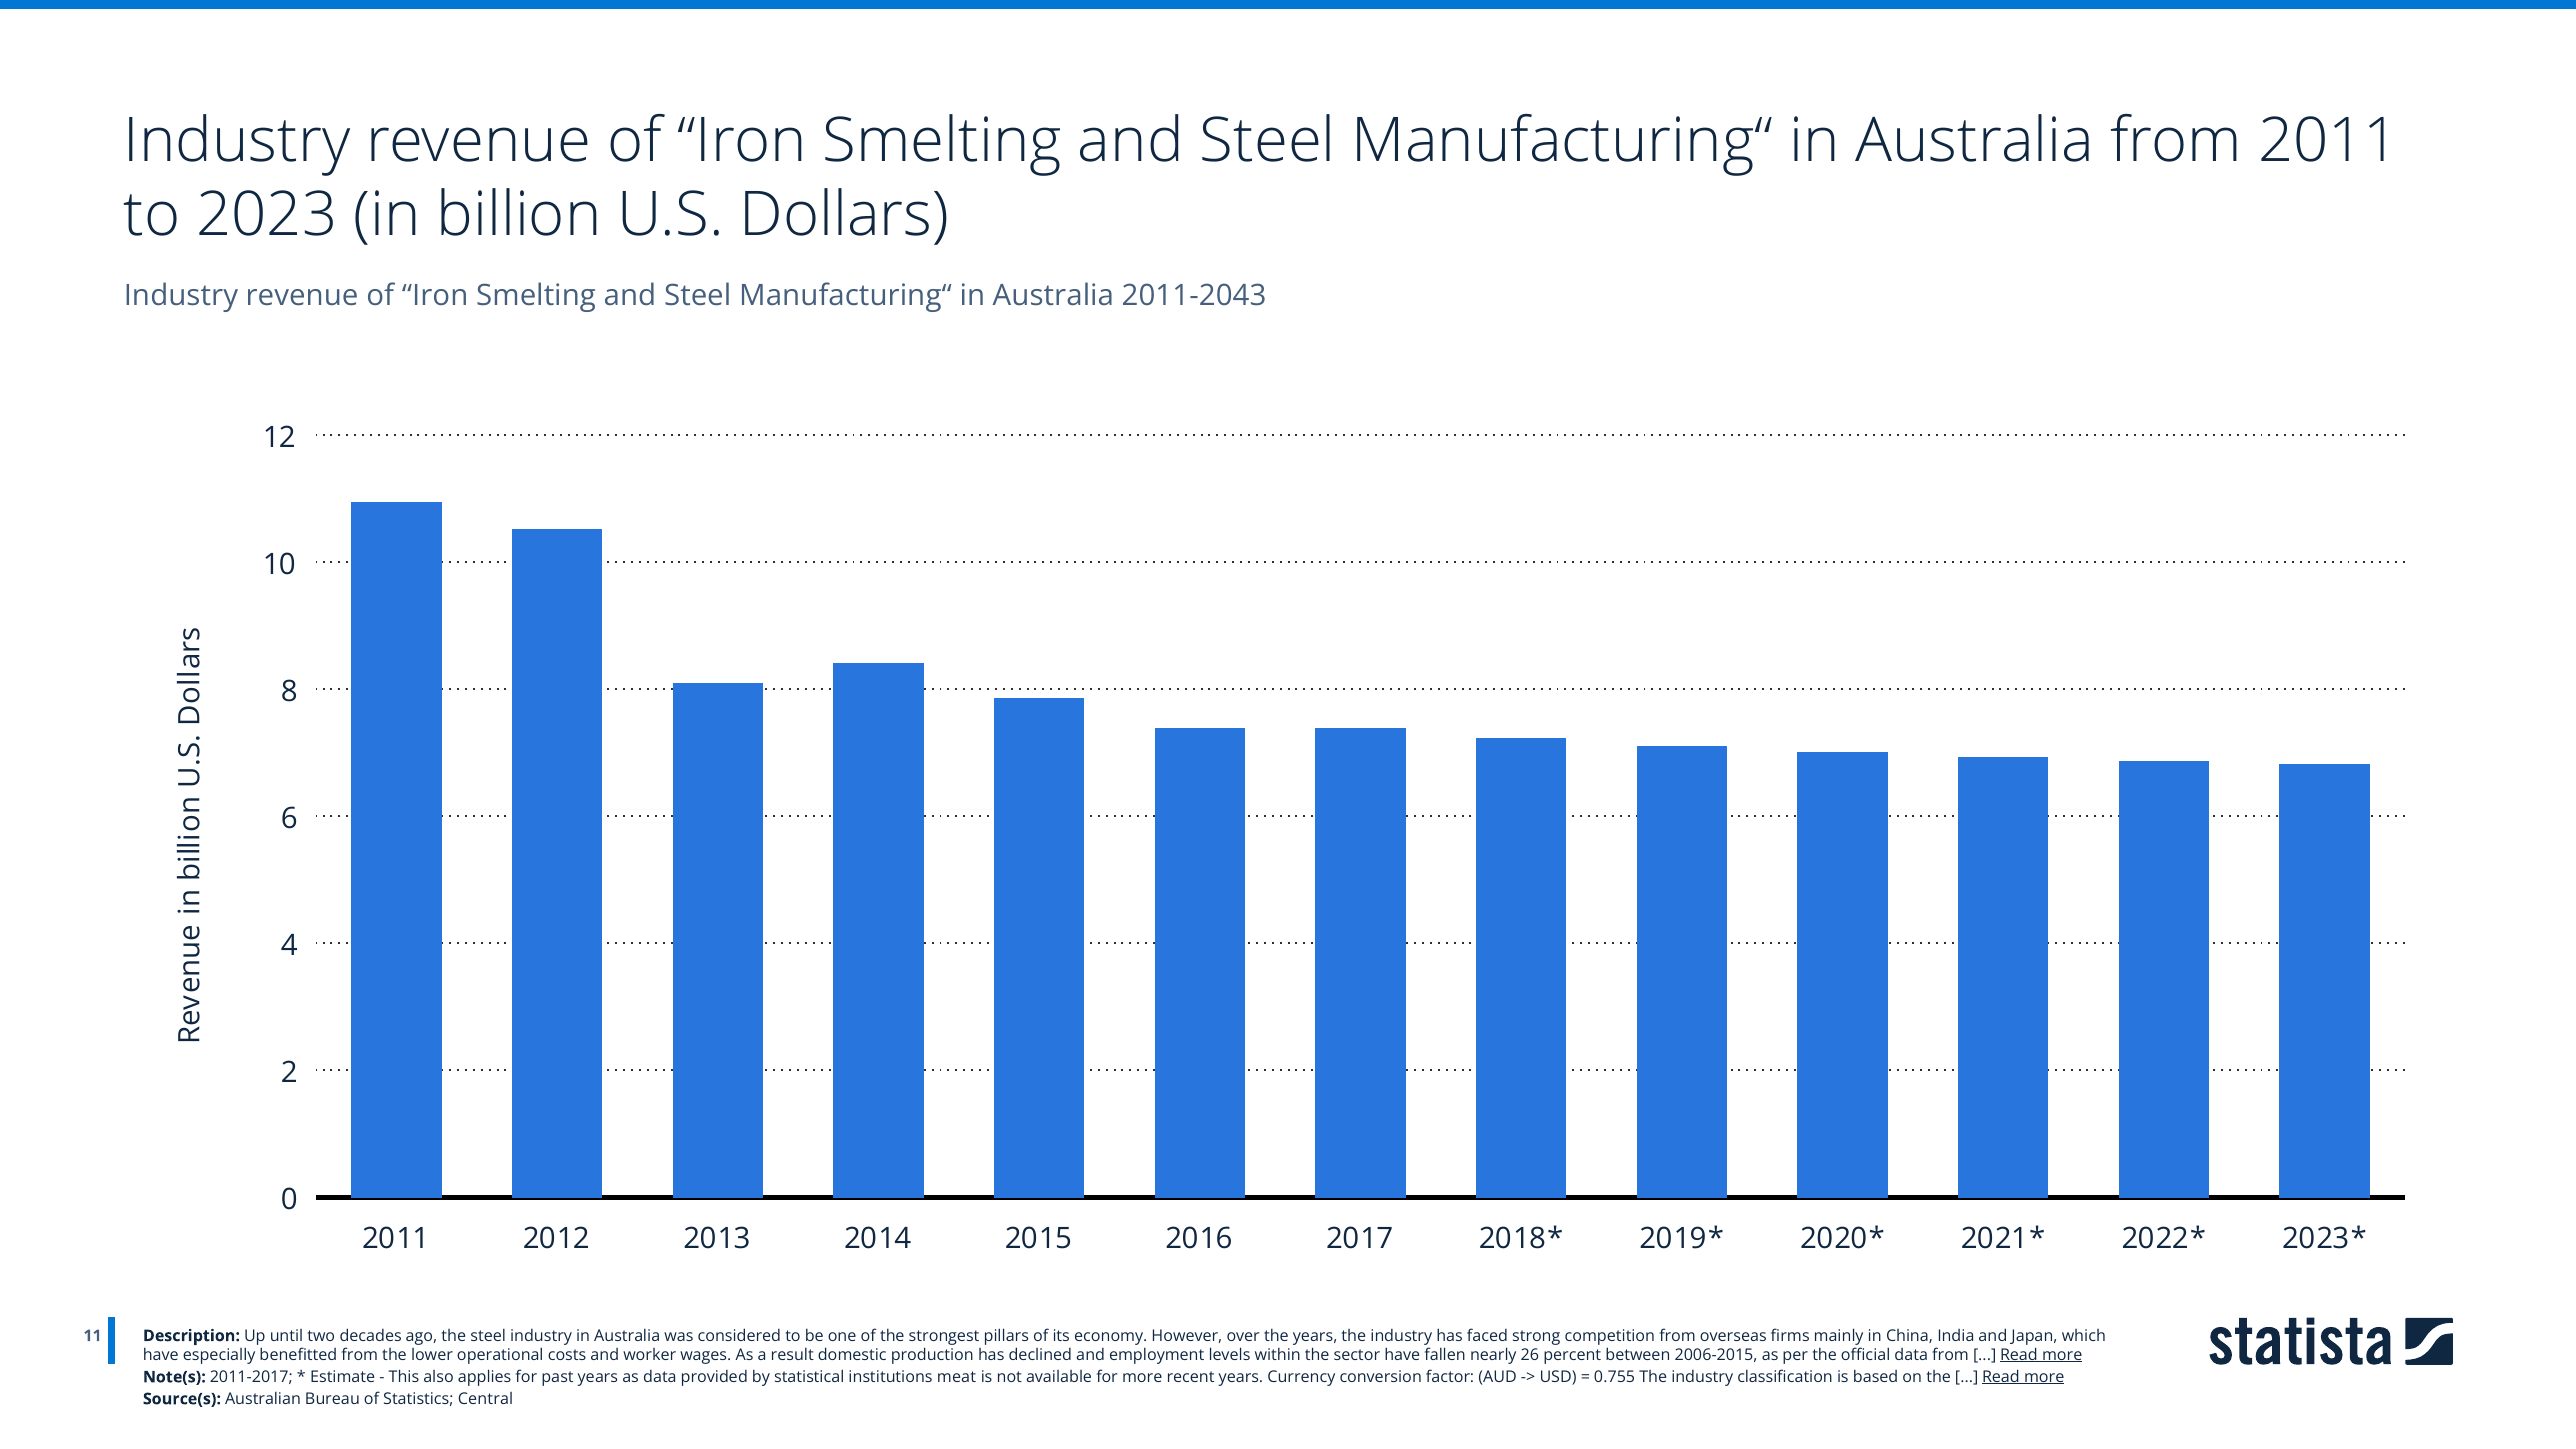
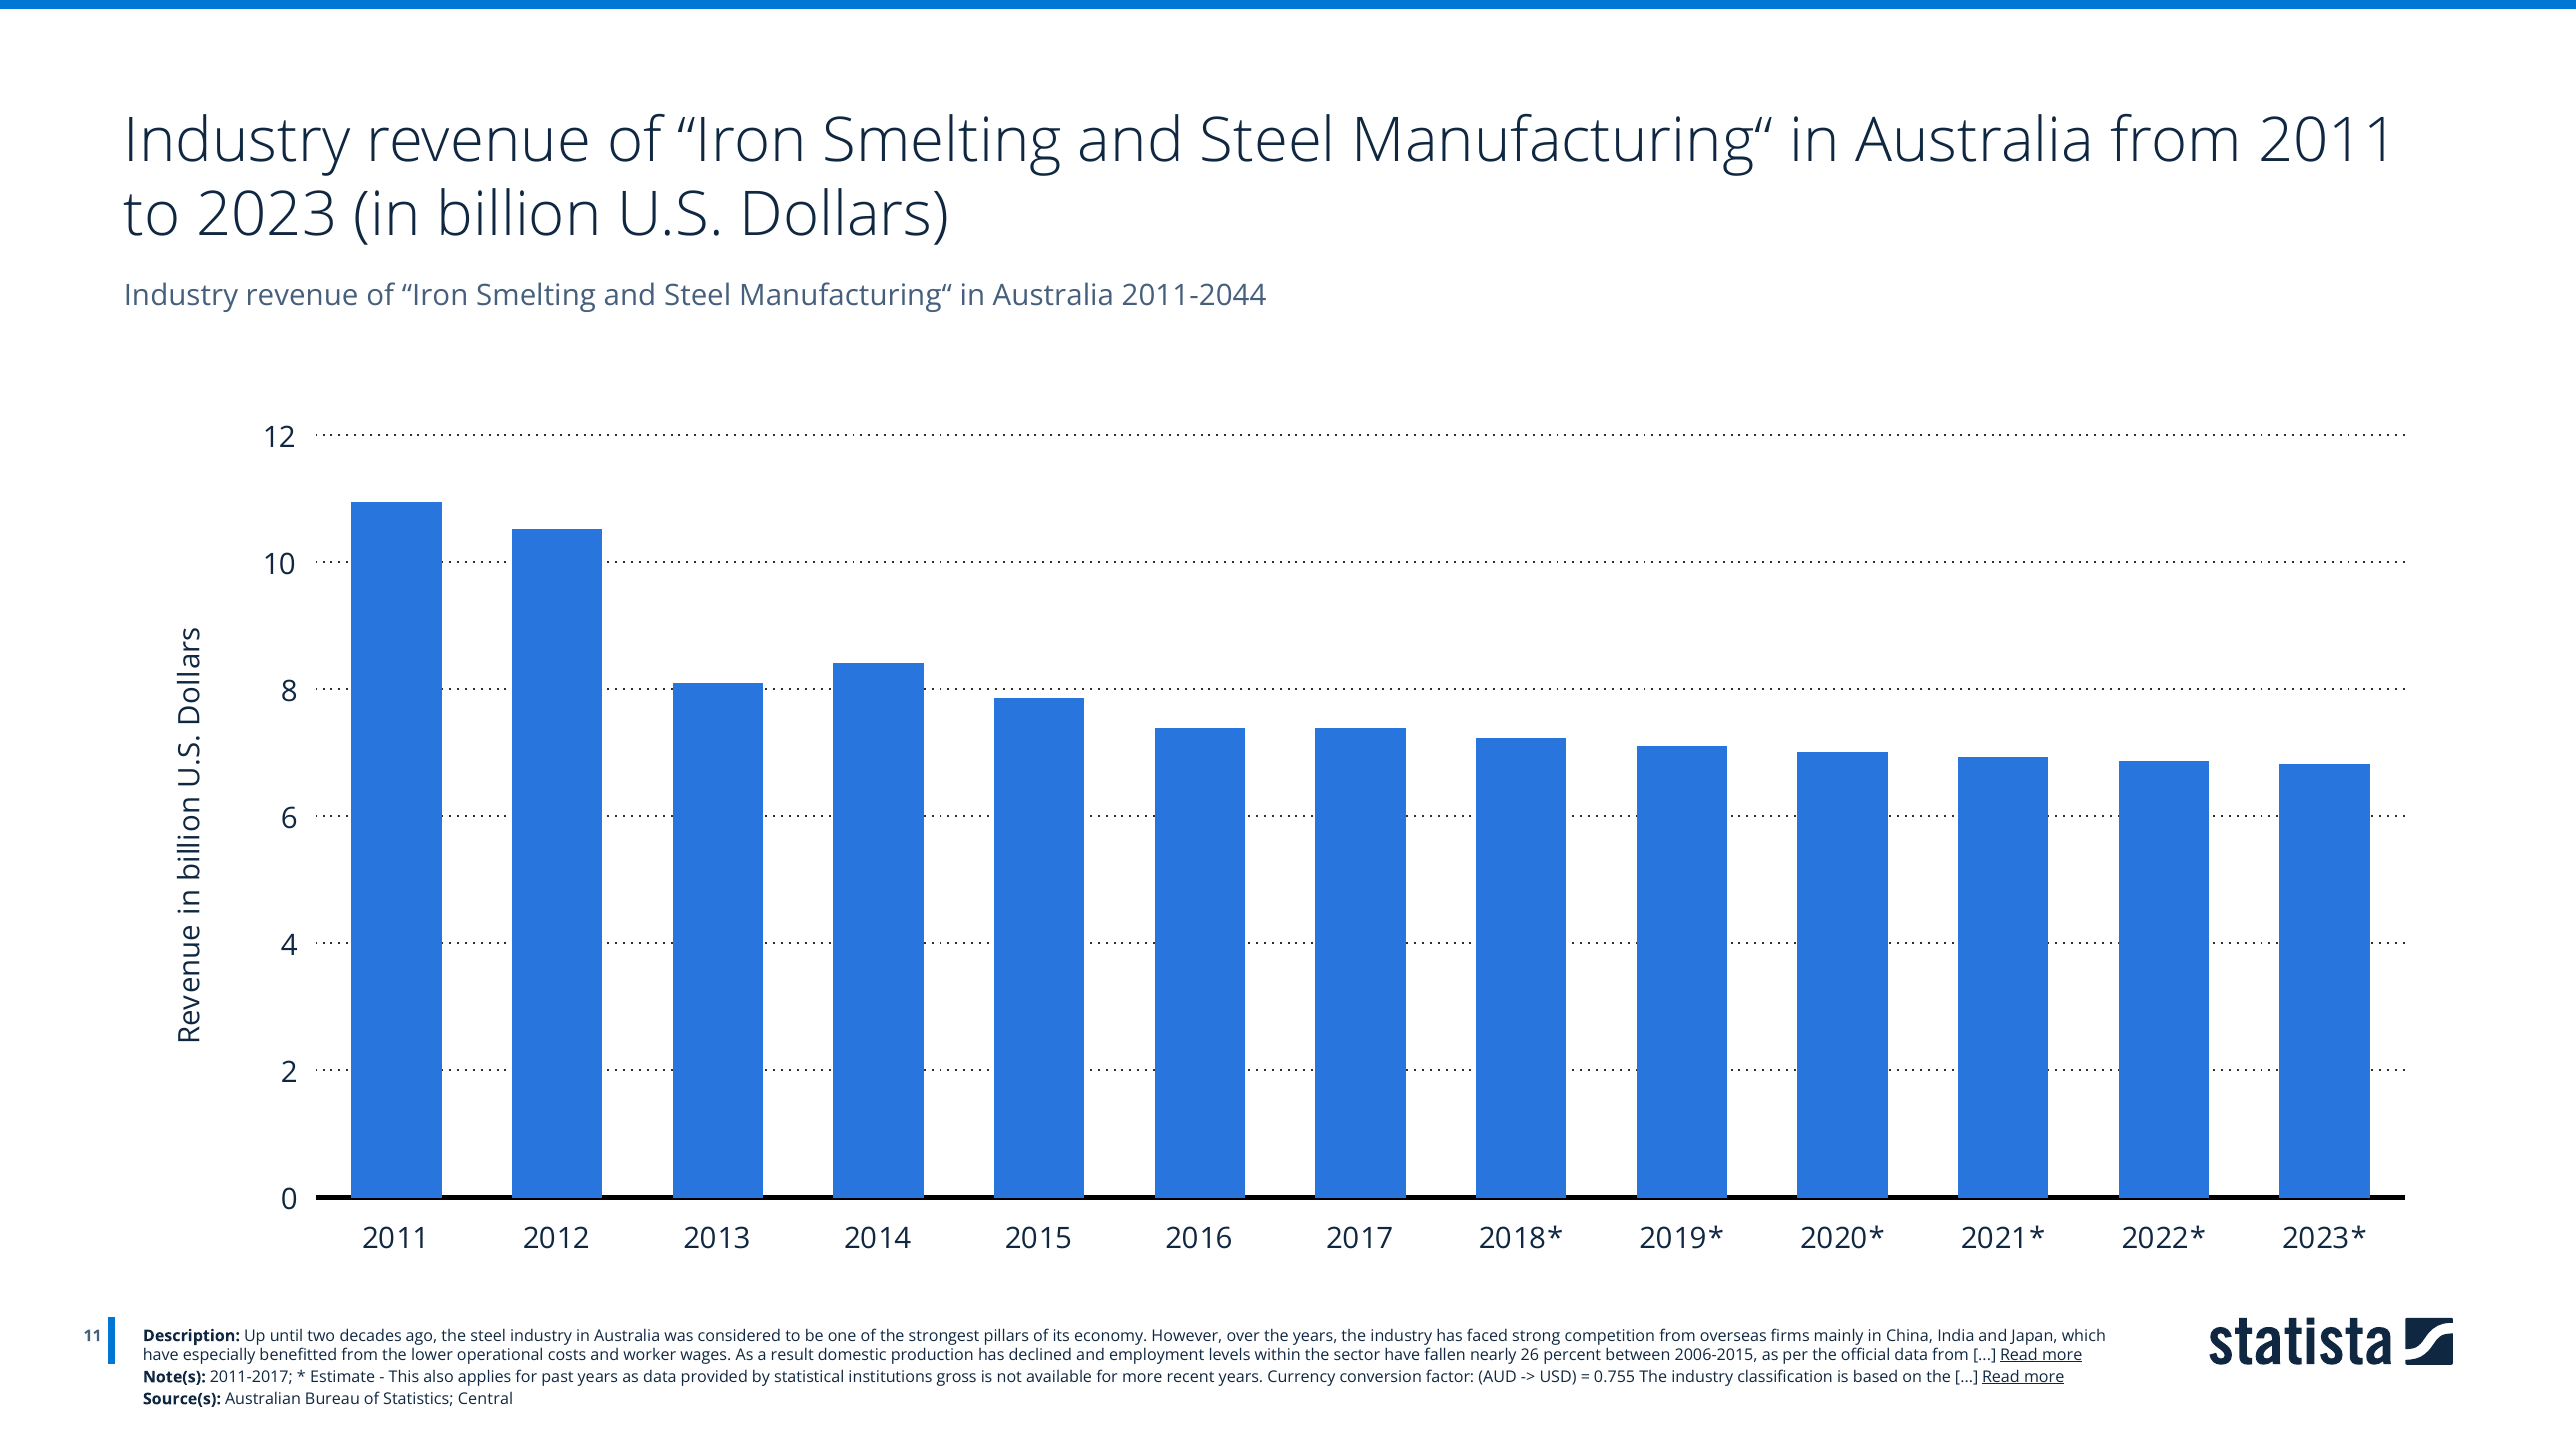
2011-2043: 2011-2043 -> 2011-2044 (1194, 296)
meat: meat -> gross (957, 1377)
